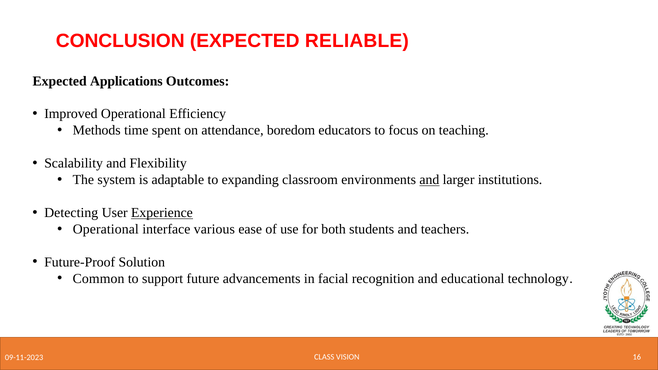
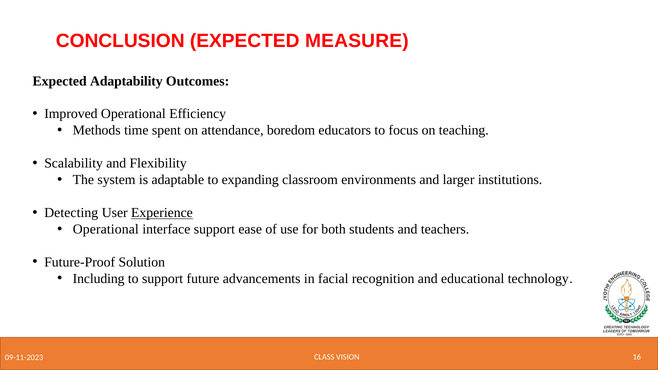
RELIABLE: RELIABLE -> MEASURE (357, 41)
Applications: Applications -> Adaptability (126, 81)
and underline: present -> none (429, 180)
interface various: various -> support (214, 229)
Common: Common -> Including (99, 279)
